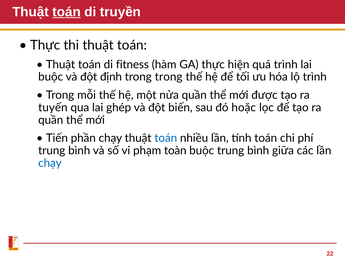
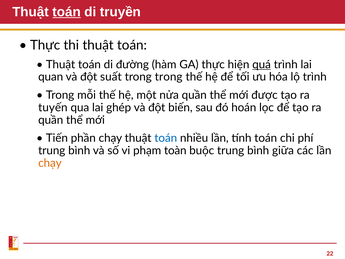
fitness: fitness -> đường (132, 64)
quá underline: none -> present (262, 64)
buộc: buộc -> quan (51, 77)
định: định -> suất (111, 77)
hoặc: hoặc -> hoán (244, 107)
chạy colour: blue -> orange (50, 163)
